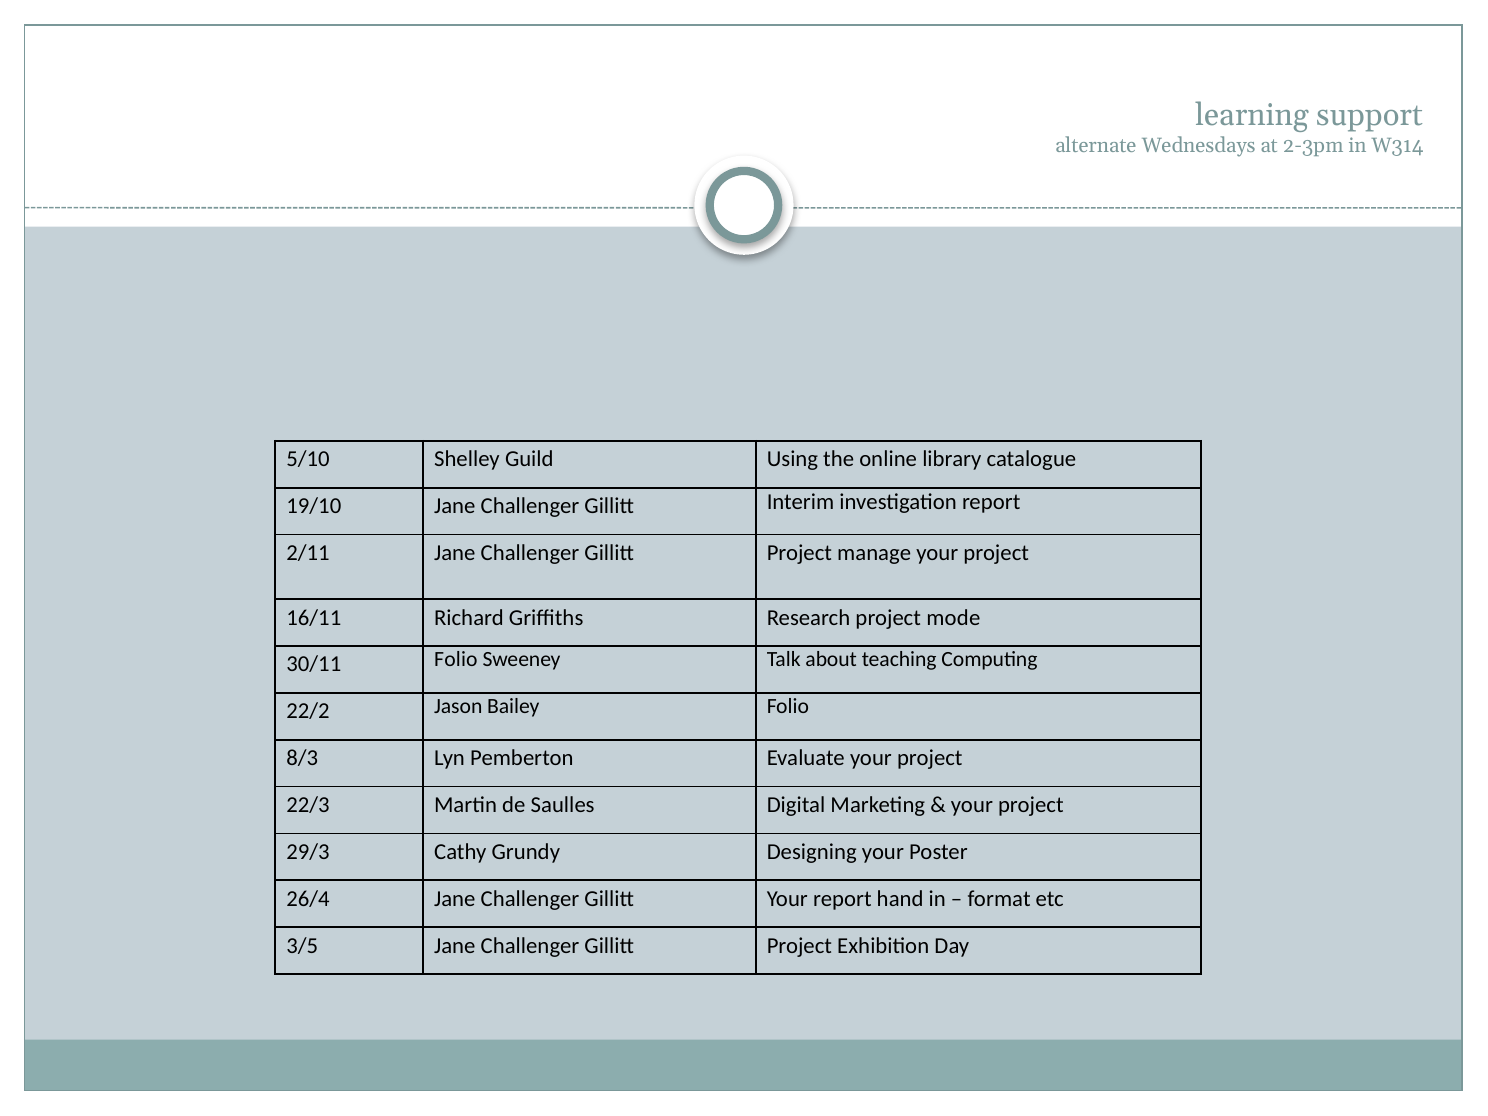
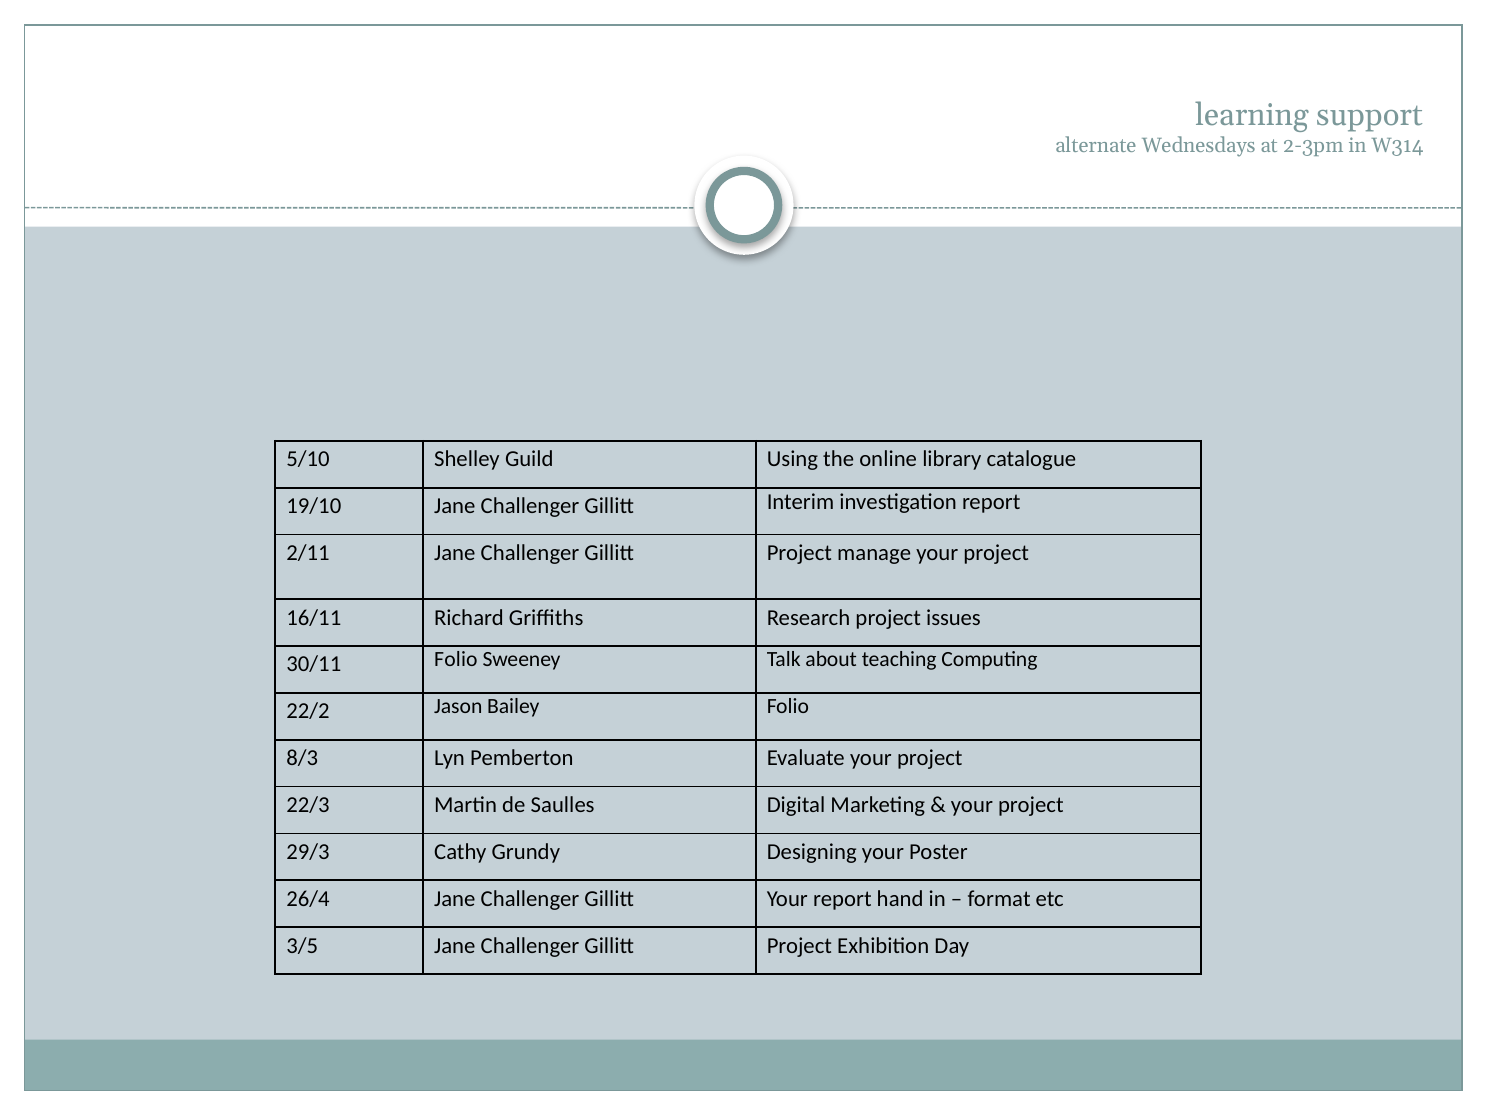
mode: mode -> issues (953, 618)
